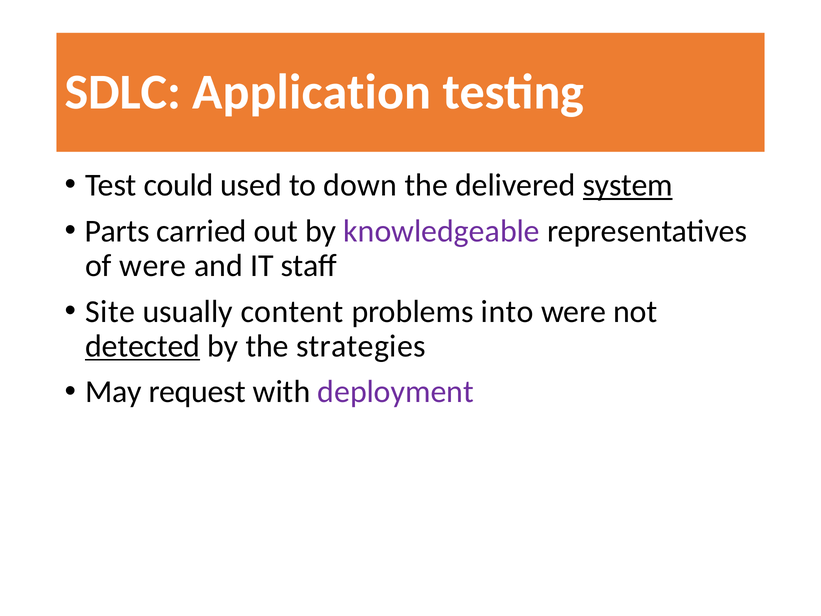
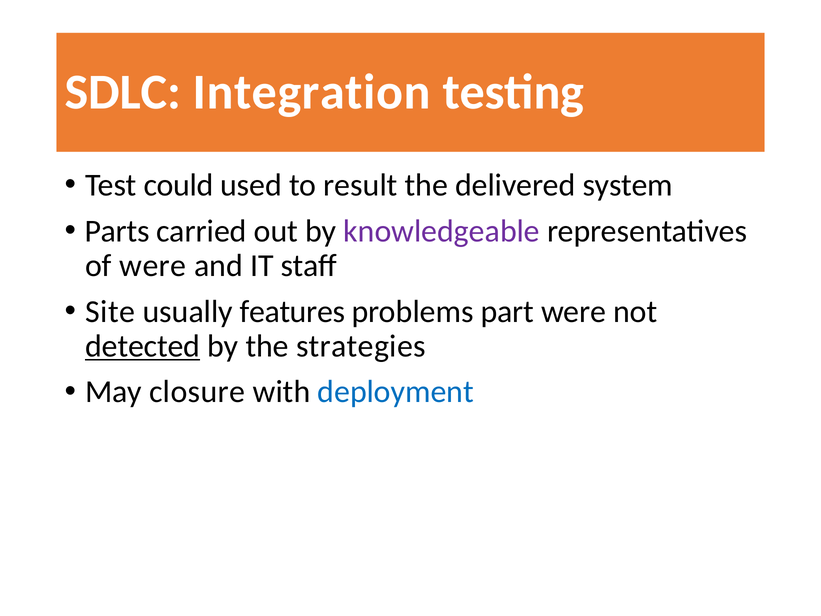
Application: Application -> Integration (312, 92)
down: down -> result (360, 185)
system underline: present -> none (628, 185)
content: content -> features (292, 311)
into: into -> part (507, 311)
request: request -> closure (197, 392)
deployment colour: purple -> blue (396, 392)
